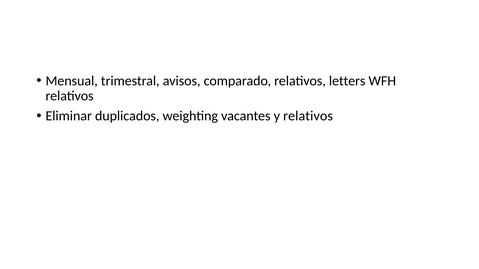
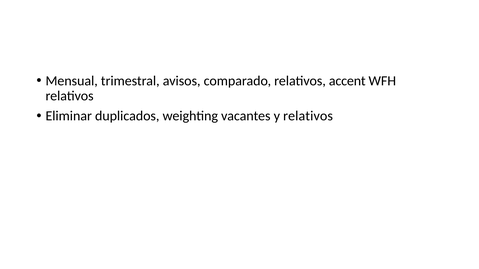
letters: letters -> accent (347, 81)
